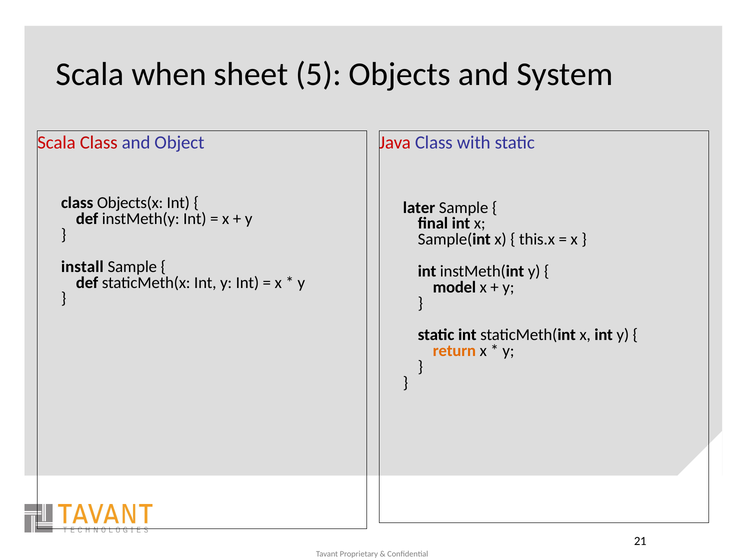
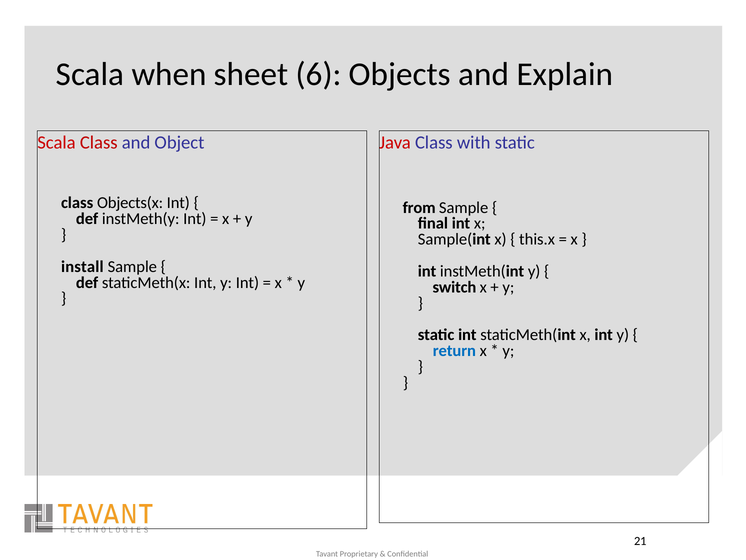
5: 5 -> 6 (319, 74)
System: System -> Explain (565, 74)
later: later -> from (419, 207)
model: model -> switch (454, 287)
return colour: orange -> blue (454, 351)
